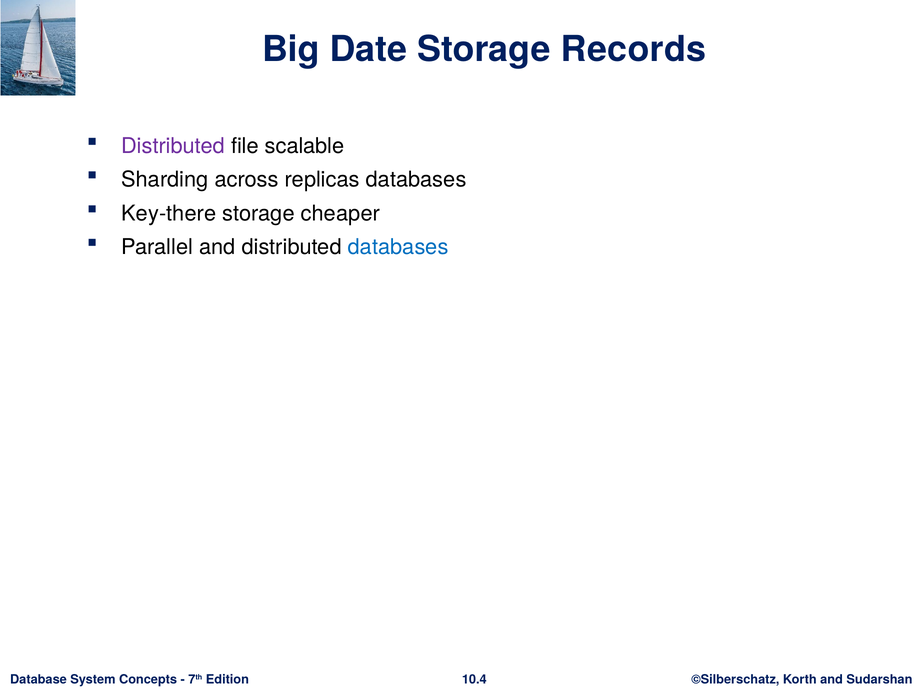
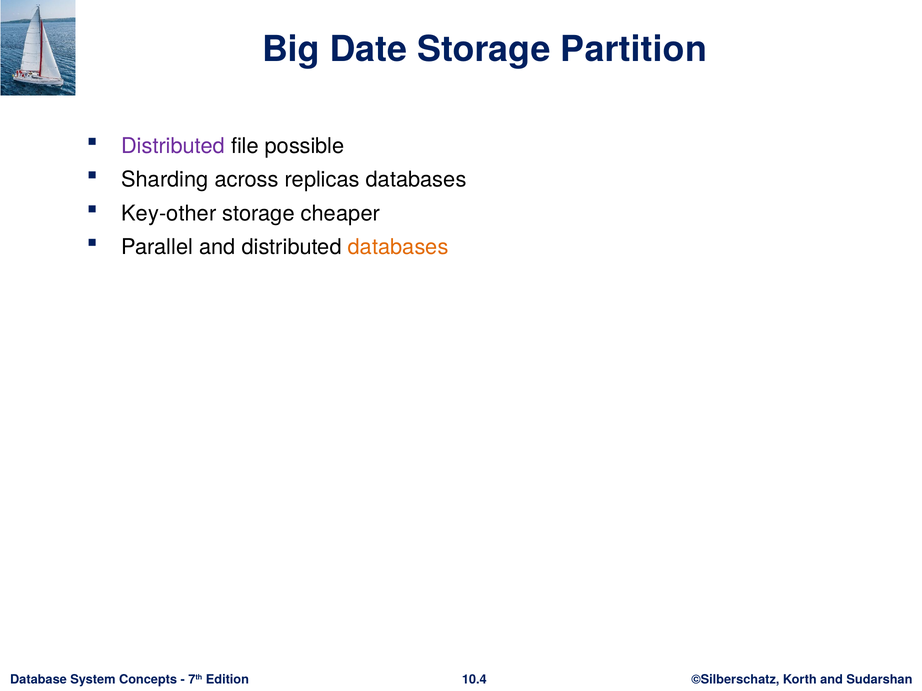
Records: Records -> Partition (634, 50)
scalable: scalable -> possible (305, 146)
Key-there: Key-there -> Key-other (169, 213)
databases colour: blue -> orange (398, 247)
